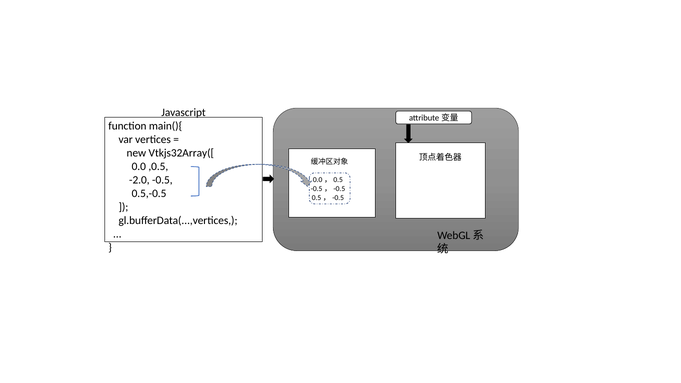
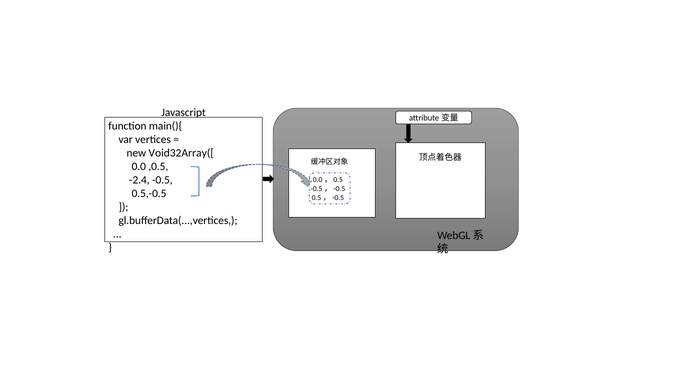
Vtkjs32Array([: Vtkjs32Array([ -> Void32Array([ (181, 153)
-2.0: -2.0 -> -2.4 (139, 180)
